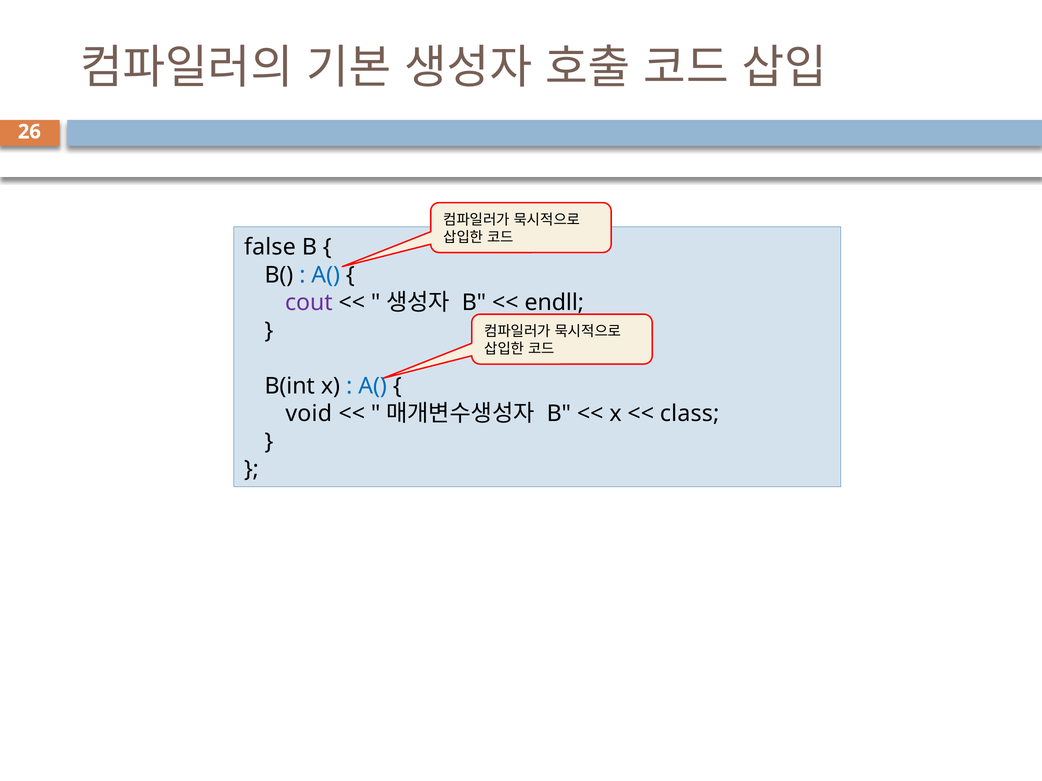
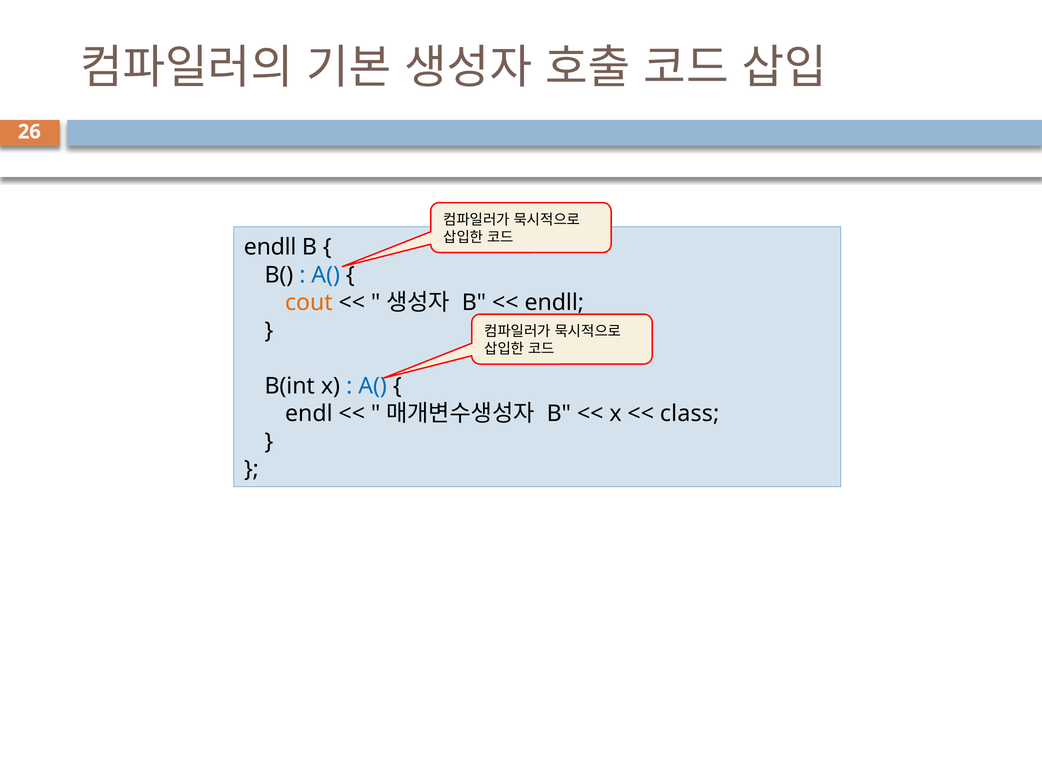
false: false -> endll (270, 247)
cout colour: purple -> orange (309, 303)
void: void -> endl (309, 414)
